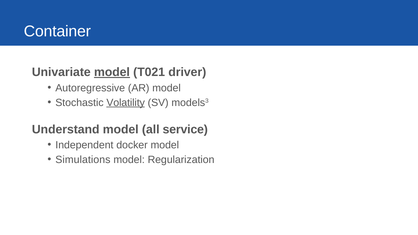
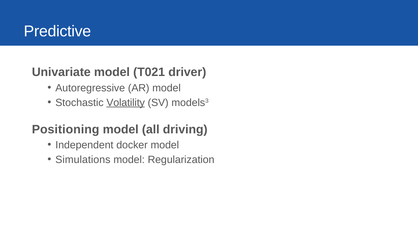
Container: Container -> Predictive (57, 31)
model underline: present -> none (112, 72)
Understand: Understand -> Positioning (66, 129)
service: service -> driving (185, 129)
